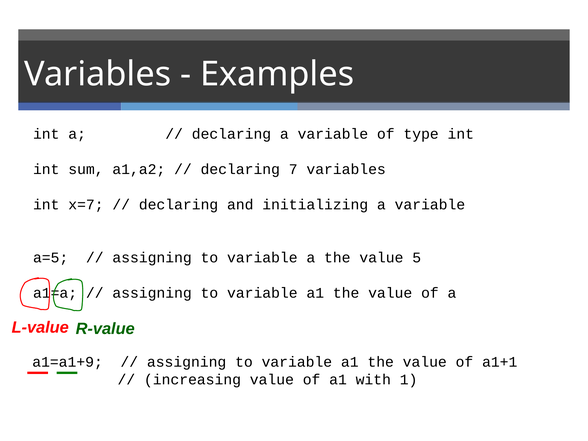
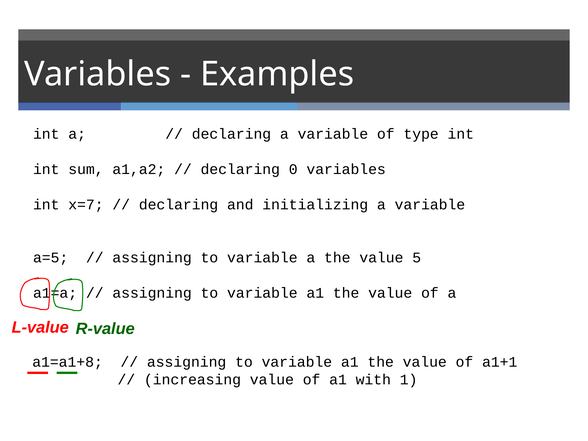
7: 7 -> 0 (293, 169)
a1=a1+9: a1=a1+9 -> a1=a1+8 (68, 362)
